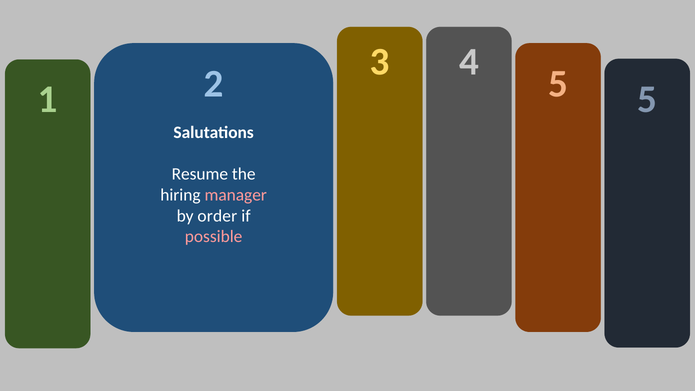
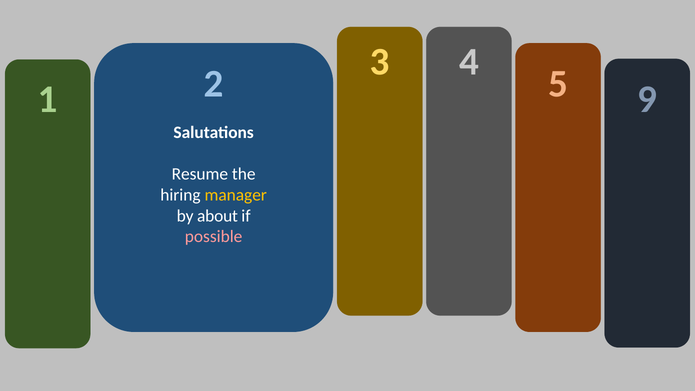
5 5: 5 -> 9 (647, 99)
manager colour: pink -> yellow (236, 195)
order: order -> about (217, 216)
